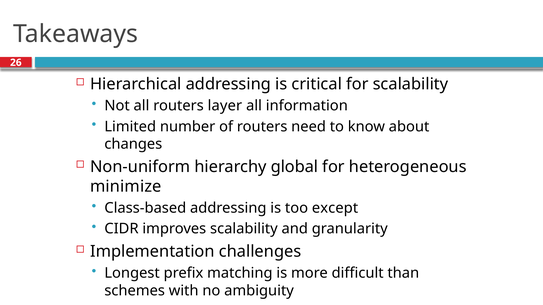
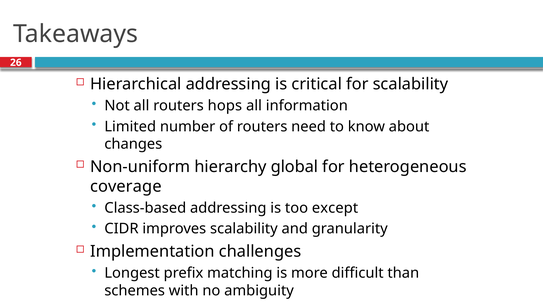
layer: layer -> hops (225, 106)
minimize: minimize -> coverage (126, 187)
